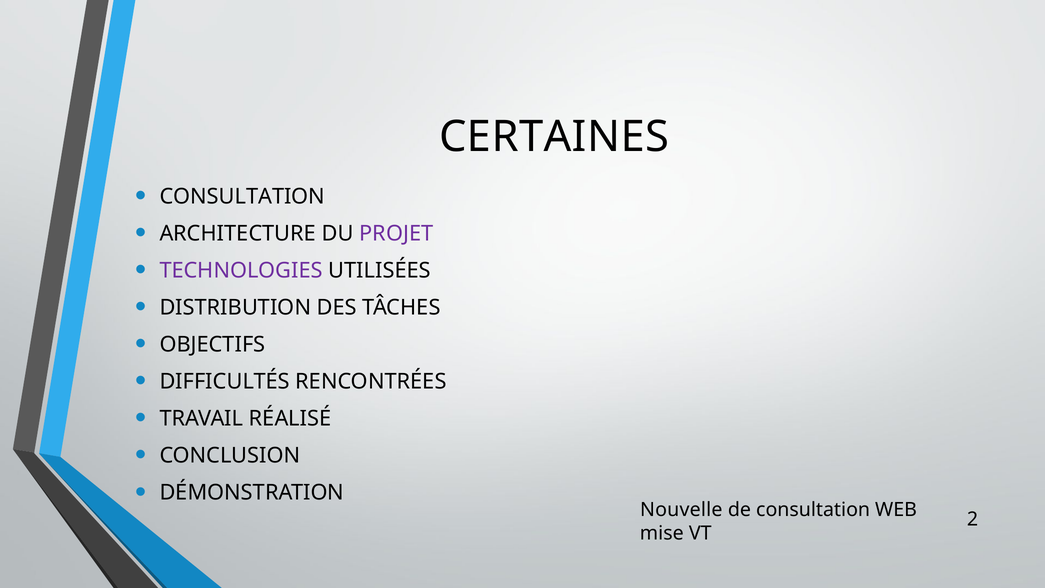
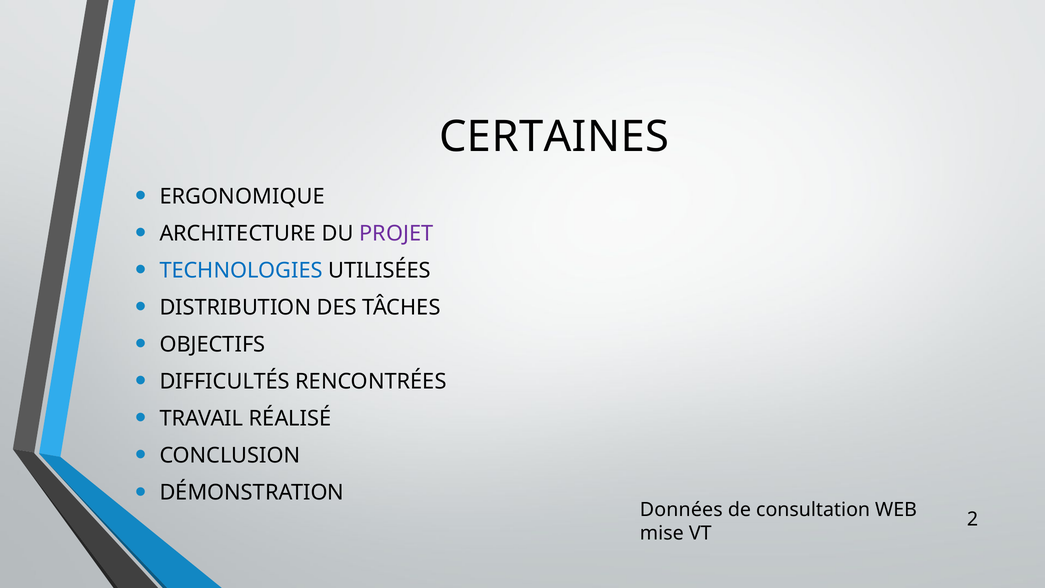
CONSULTATION: CONSULTATION -> ERGONOMIQUE (242, 196)
TECHNOLOGIES colour: purple -> blue (241, 270)
Nouvelle: Nouvelle -> Données (681, 509)
